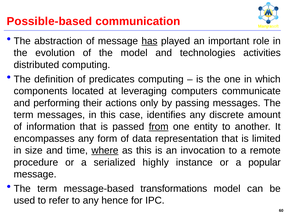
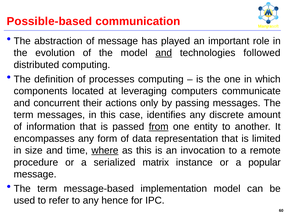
has underline: present -> none (149, 41)
and underline: none -> present (164, 53)
activities: activities -> followed (262, 53)
predicates: predicates -> processes (112, 79)
performing: performing -> concurrent (57, 103)
highly: highly -> matrix (156, 162)
transformations: transformations -> implementation (174, 188)
